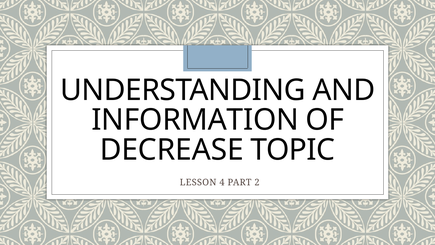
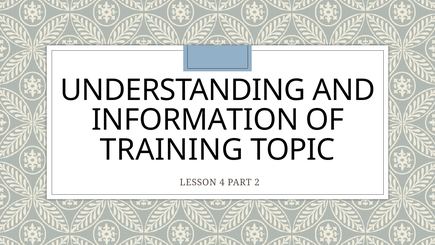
DECREASE: DECREASE -> TRAINING (172, 150)
